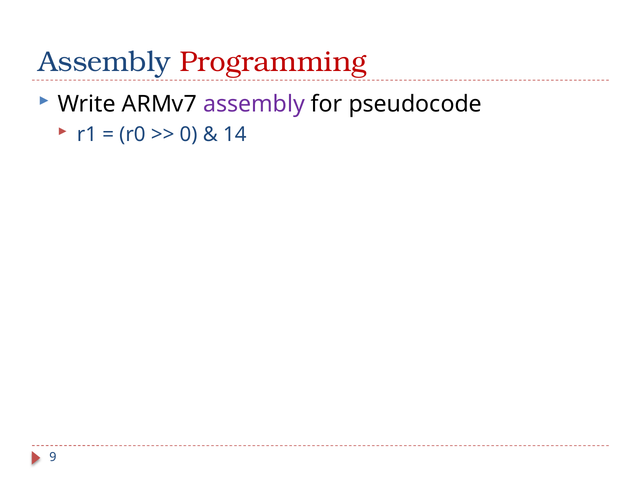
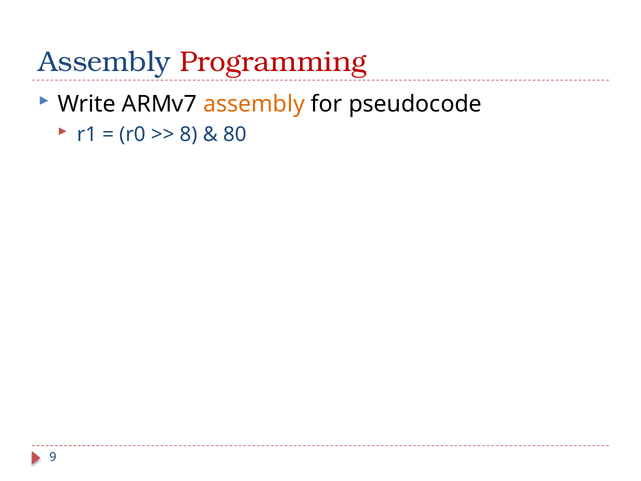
assembly colour: purple -> orange (254, 104)
0: 0 -> 8 (189, 135)
14: 14 -> 80 (235, 135)
